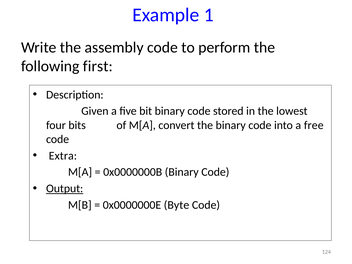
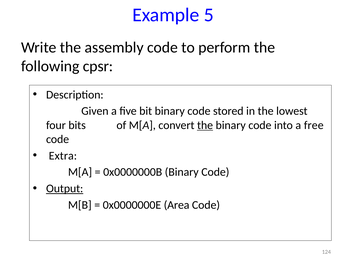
1: 1 -> 5 (209, 15)
first: first -> cpsr (98, 66)
the underline: none -> present (205, 125)
Byte: Byte -> Area (177, 205)
